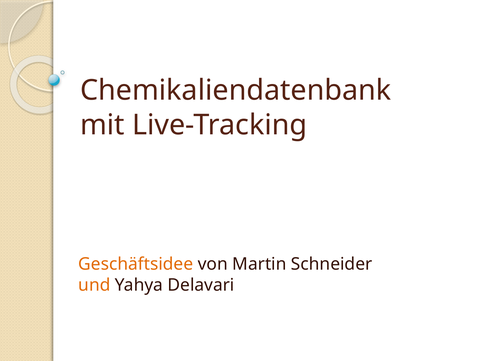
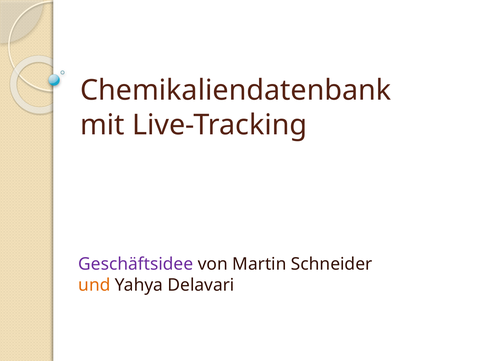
Geschäftsidee colour: orange -> purple (136, 264)
